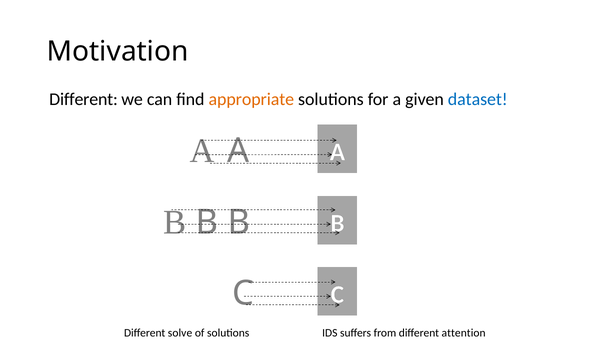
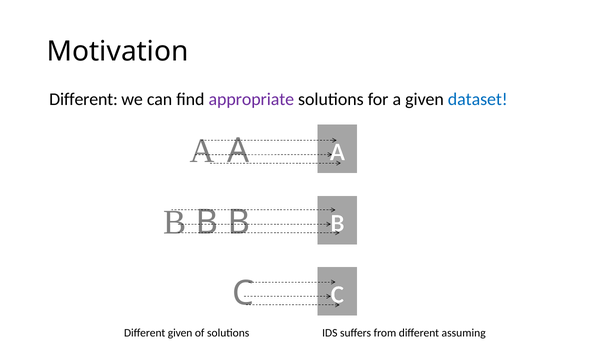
appropriate colour: orange -> purple (251, 100)
Different solve: solve -> given (180, 333)
attention: attention -> assuming (464, 333)
